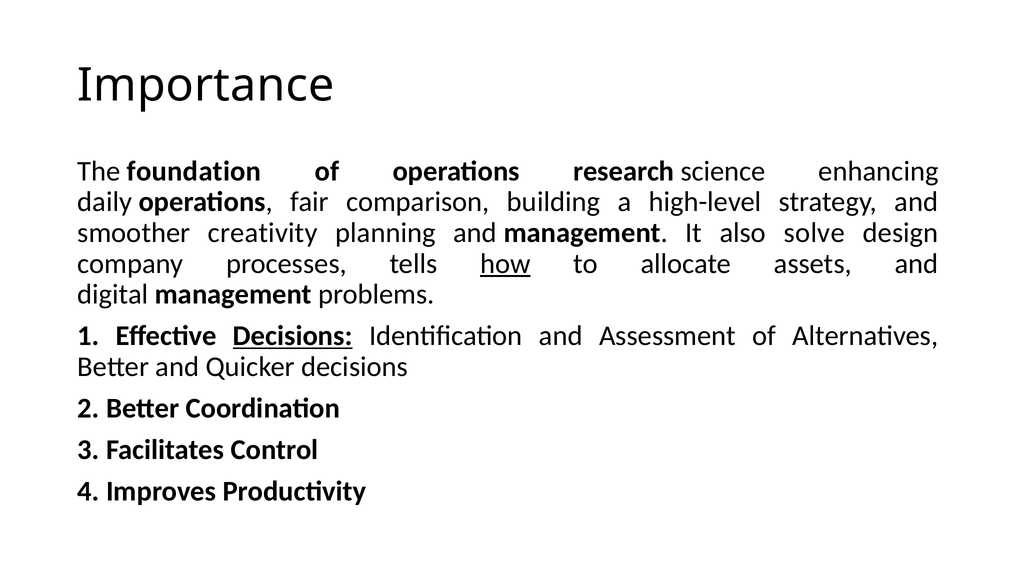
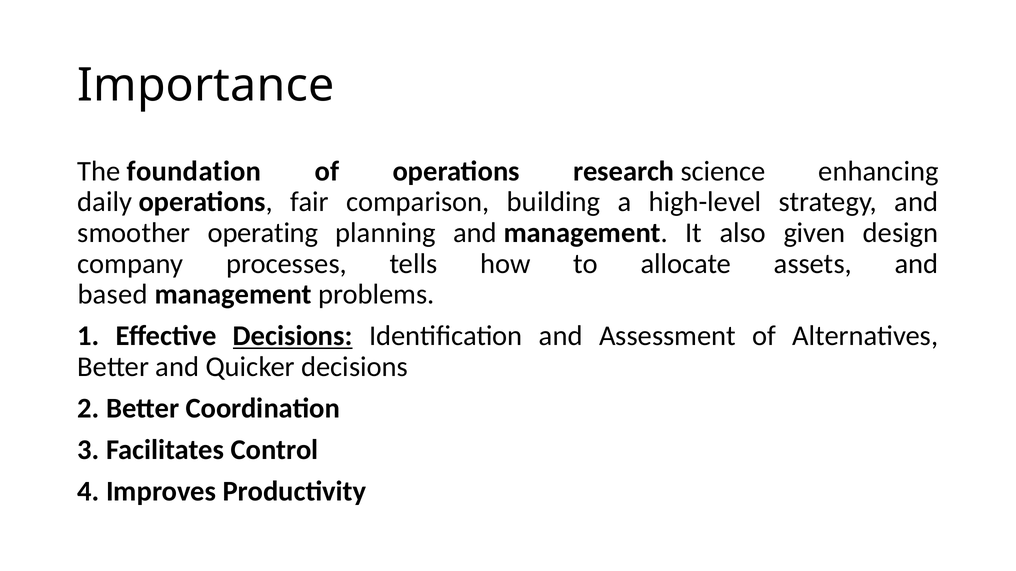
creativity: creativity -> operating (263, 233)
solve: solve -> given (814, 233)
how underline: present -> none (505, 264)
digital: digital -> based (113, 295)
